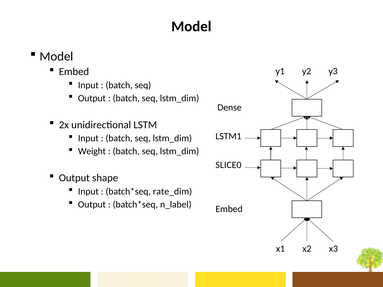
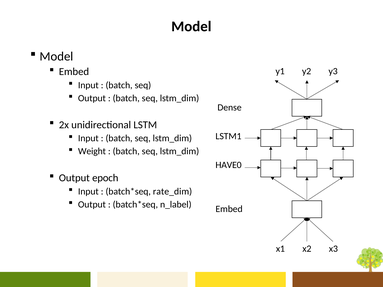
SLICE0: SLICE0 -> HAVE0 (229, 165)
shape: shape -> epoch (105, 178)
